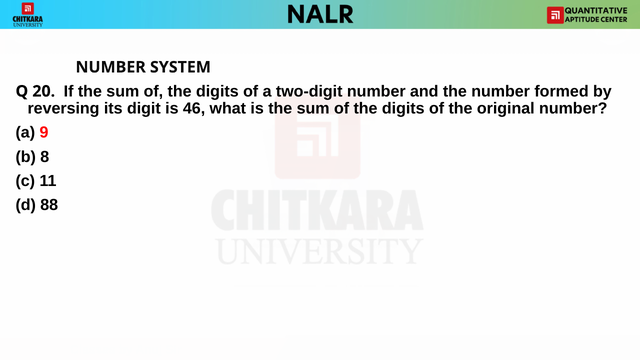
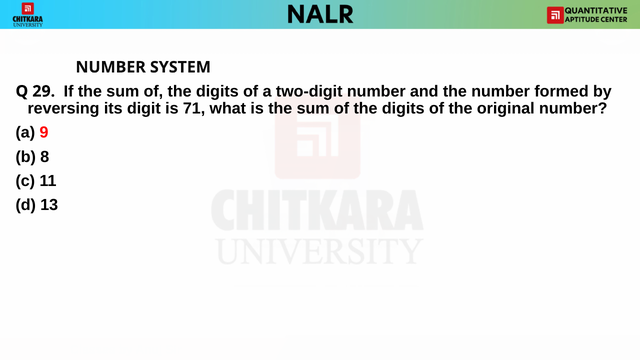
20: 20 -> 29 (44, 91)
46: 46 -> 71 (194, 109)
88: 88 -> 13 (49, 205)
